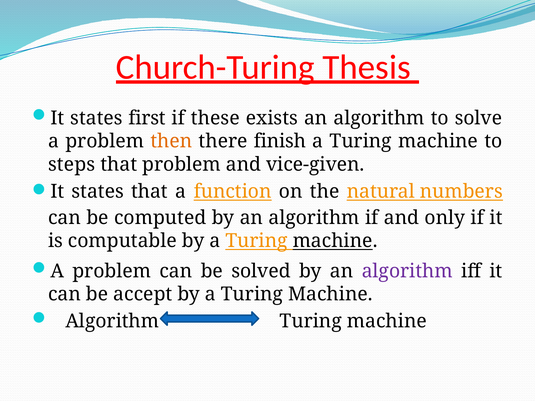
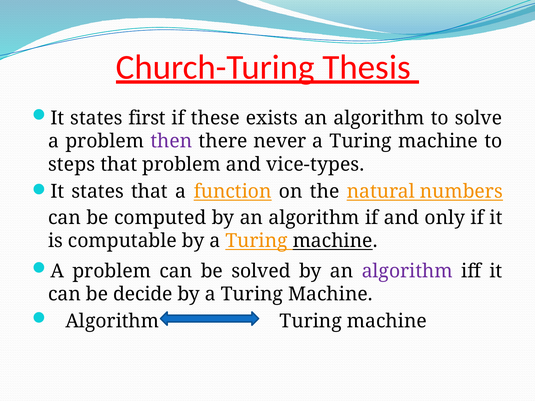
then colour: orange -> purple (171, 141)
finish: finish -> never (280, 141)
vice-given: vice-given -> vice-types (315, 164)
accept: accept -> decide (143, 294)
